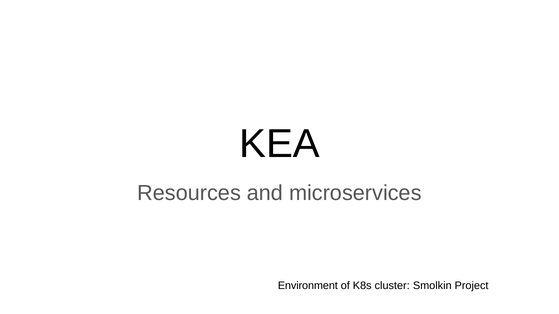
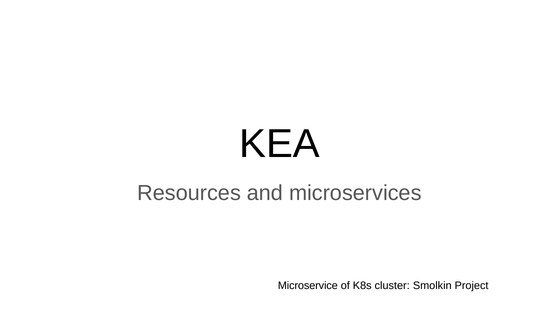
Environment: Environment -> Microservice (308, 286)
